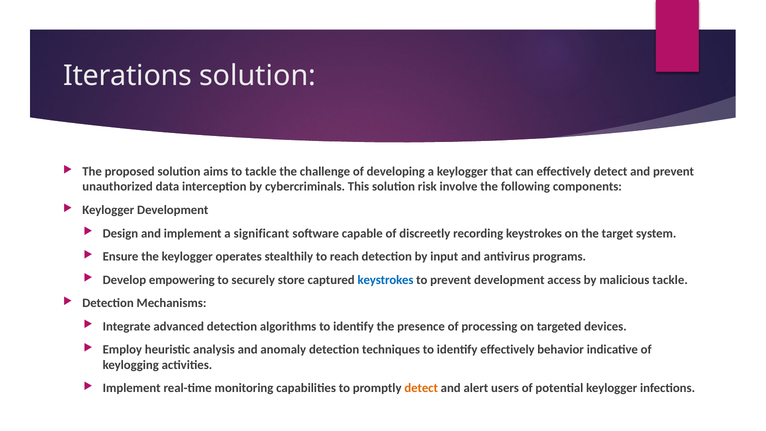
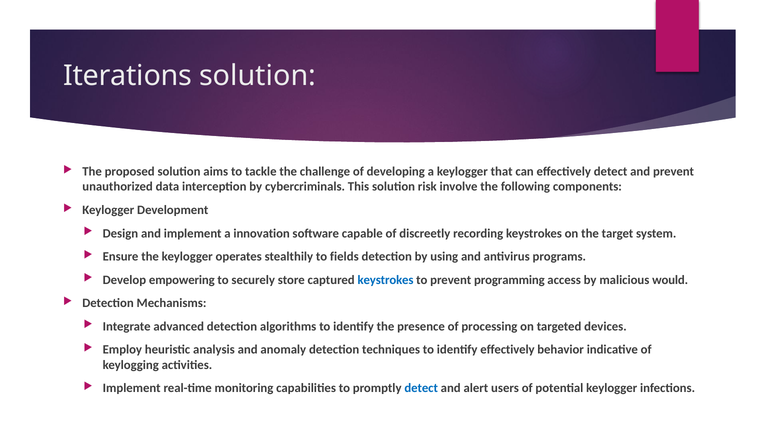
significant: significant -> innovation (262, 233)
reach: reach -> fields (344, 257)
input: input -> using (444, 257)
prevent development: development -> programming (509, 280)
malicious tackle: tackle -> would (670, 280)
detect colour: orange -> blue (421, 388)
